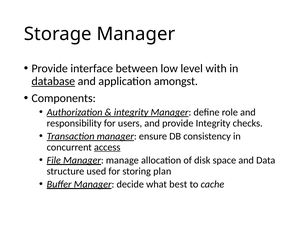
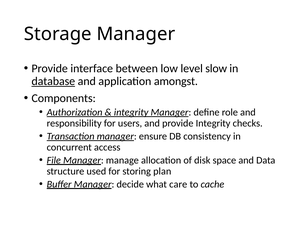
with: with -> slow (216, 69)
access underline: present -> none (107, 147)
best: best -> care (178, 184)
